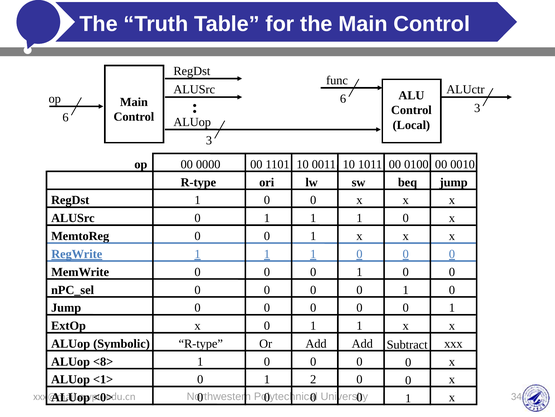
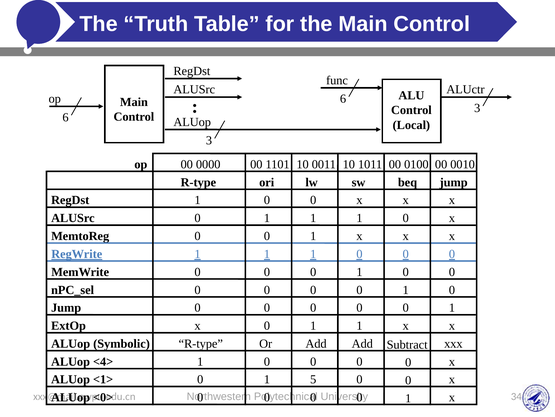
<8>: <8> -> <4> (103, 361)
2: 2 -> 5 (313, 379)
